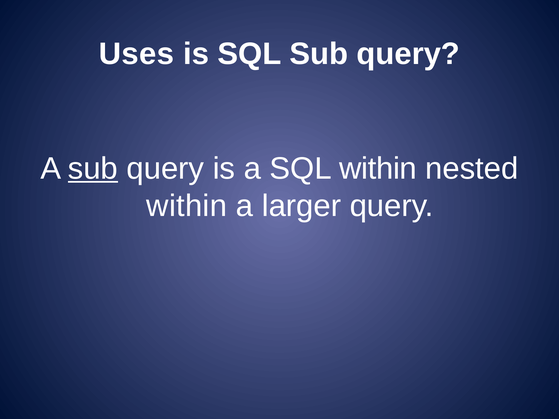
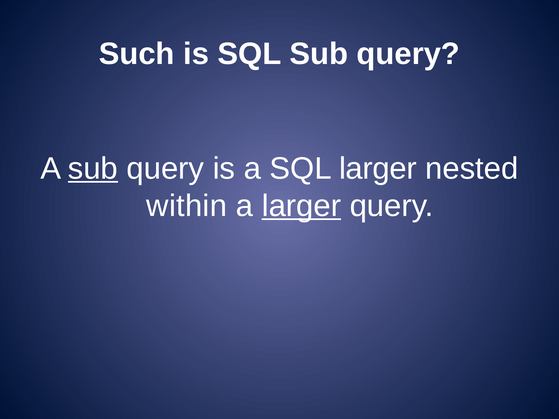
Uses: Uses -> Such (137, 54)
SQL within: within -> larger (378, 169)
larger underline: none -> present (301, 206)
